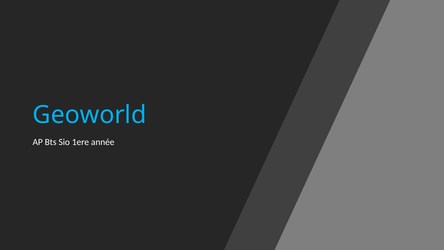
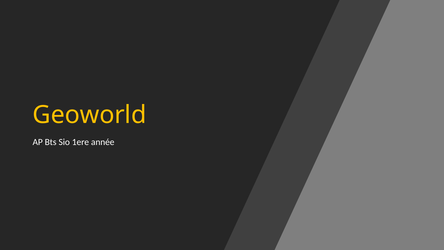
Geoworld colour: light blue -> yellow (89, 115)
